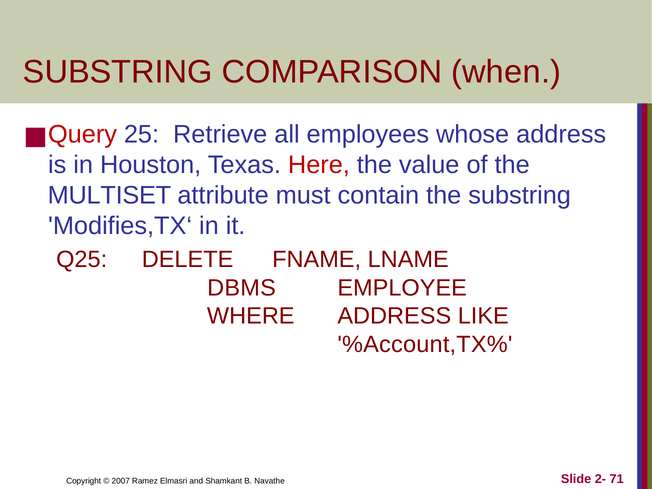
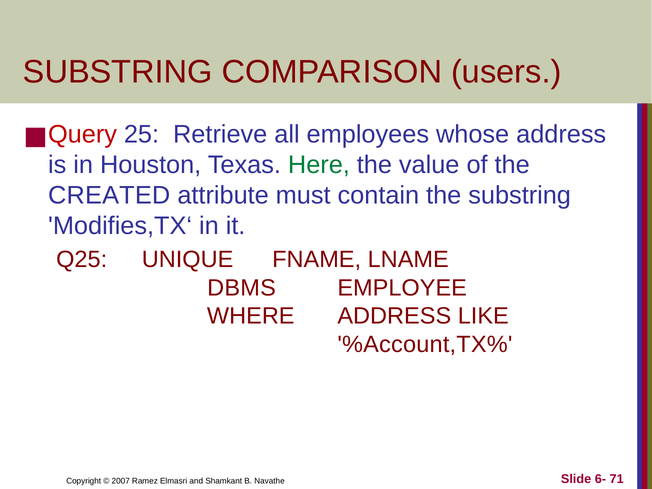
when: when -> users (506, 72)
Here colour: red -> green (319, 165)
MULTISET: MULTISET -> CREATED (109, 195)
DELETE: DELETE -> UNIQUE (188, 260)
2-: 2- -> 6- (600, 479)
